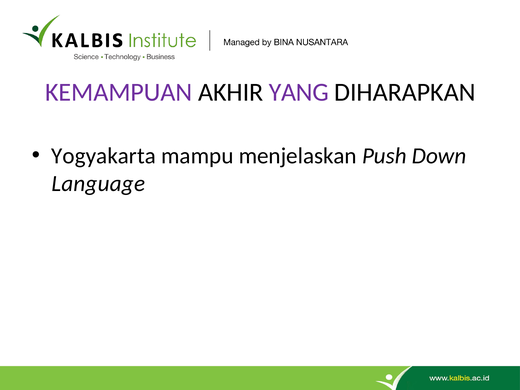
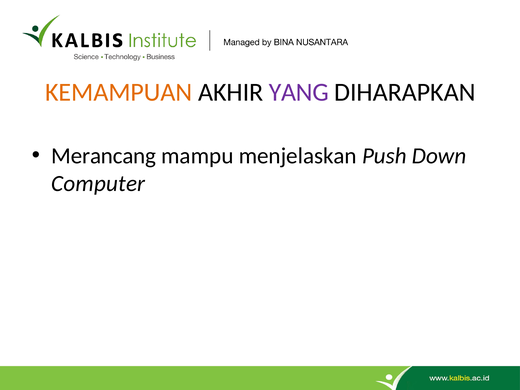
KEMAMPUAN colour: purple -> orange (119, 92)
Yogyakarta: Yogyakarta -> Merancang (104, 156)
Language: Language -> Computer (98, 184)
